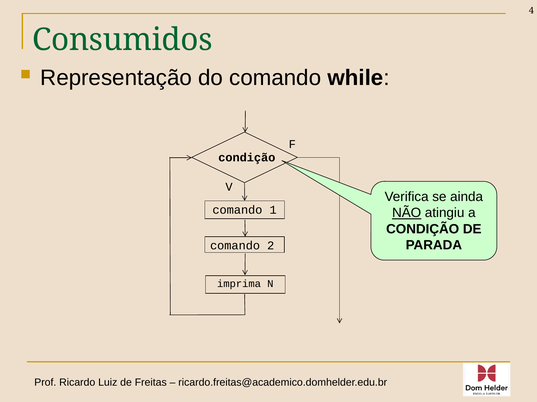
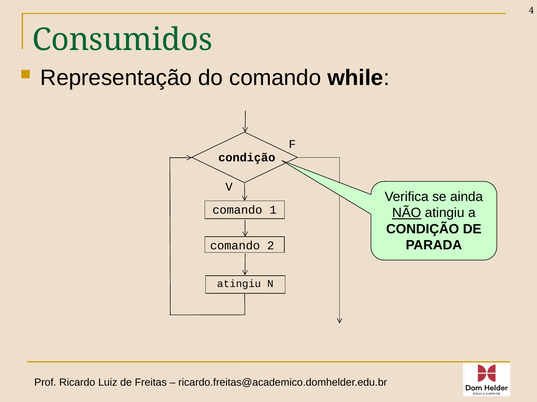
imprima: imprima -> atingiu (239, 284)
